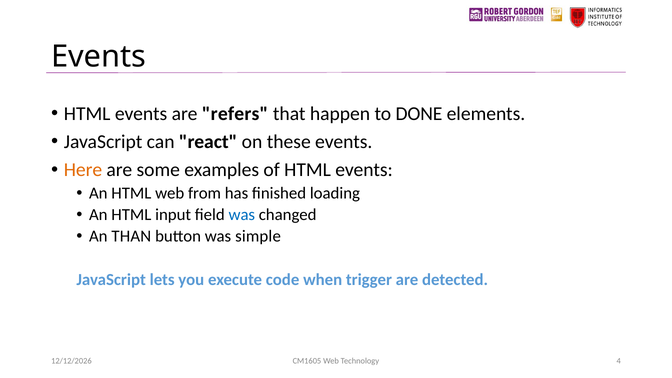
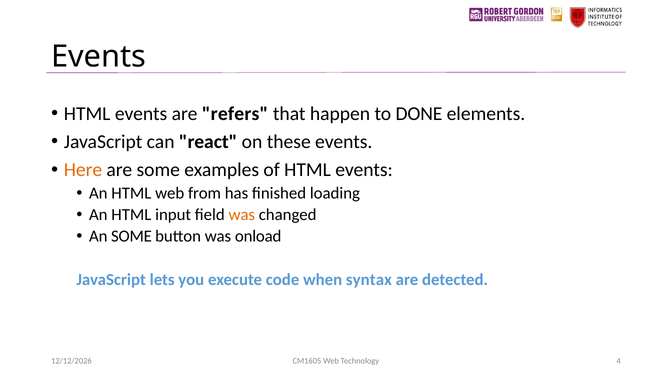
was colour: blue -> orange (242, 215)
An THAN: THAN -> SOME (131, 236)
simple: simple -> onload (258, 236)
trigger: trigger -> syntax (369, 280)
